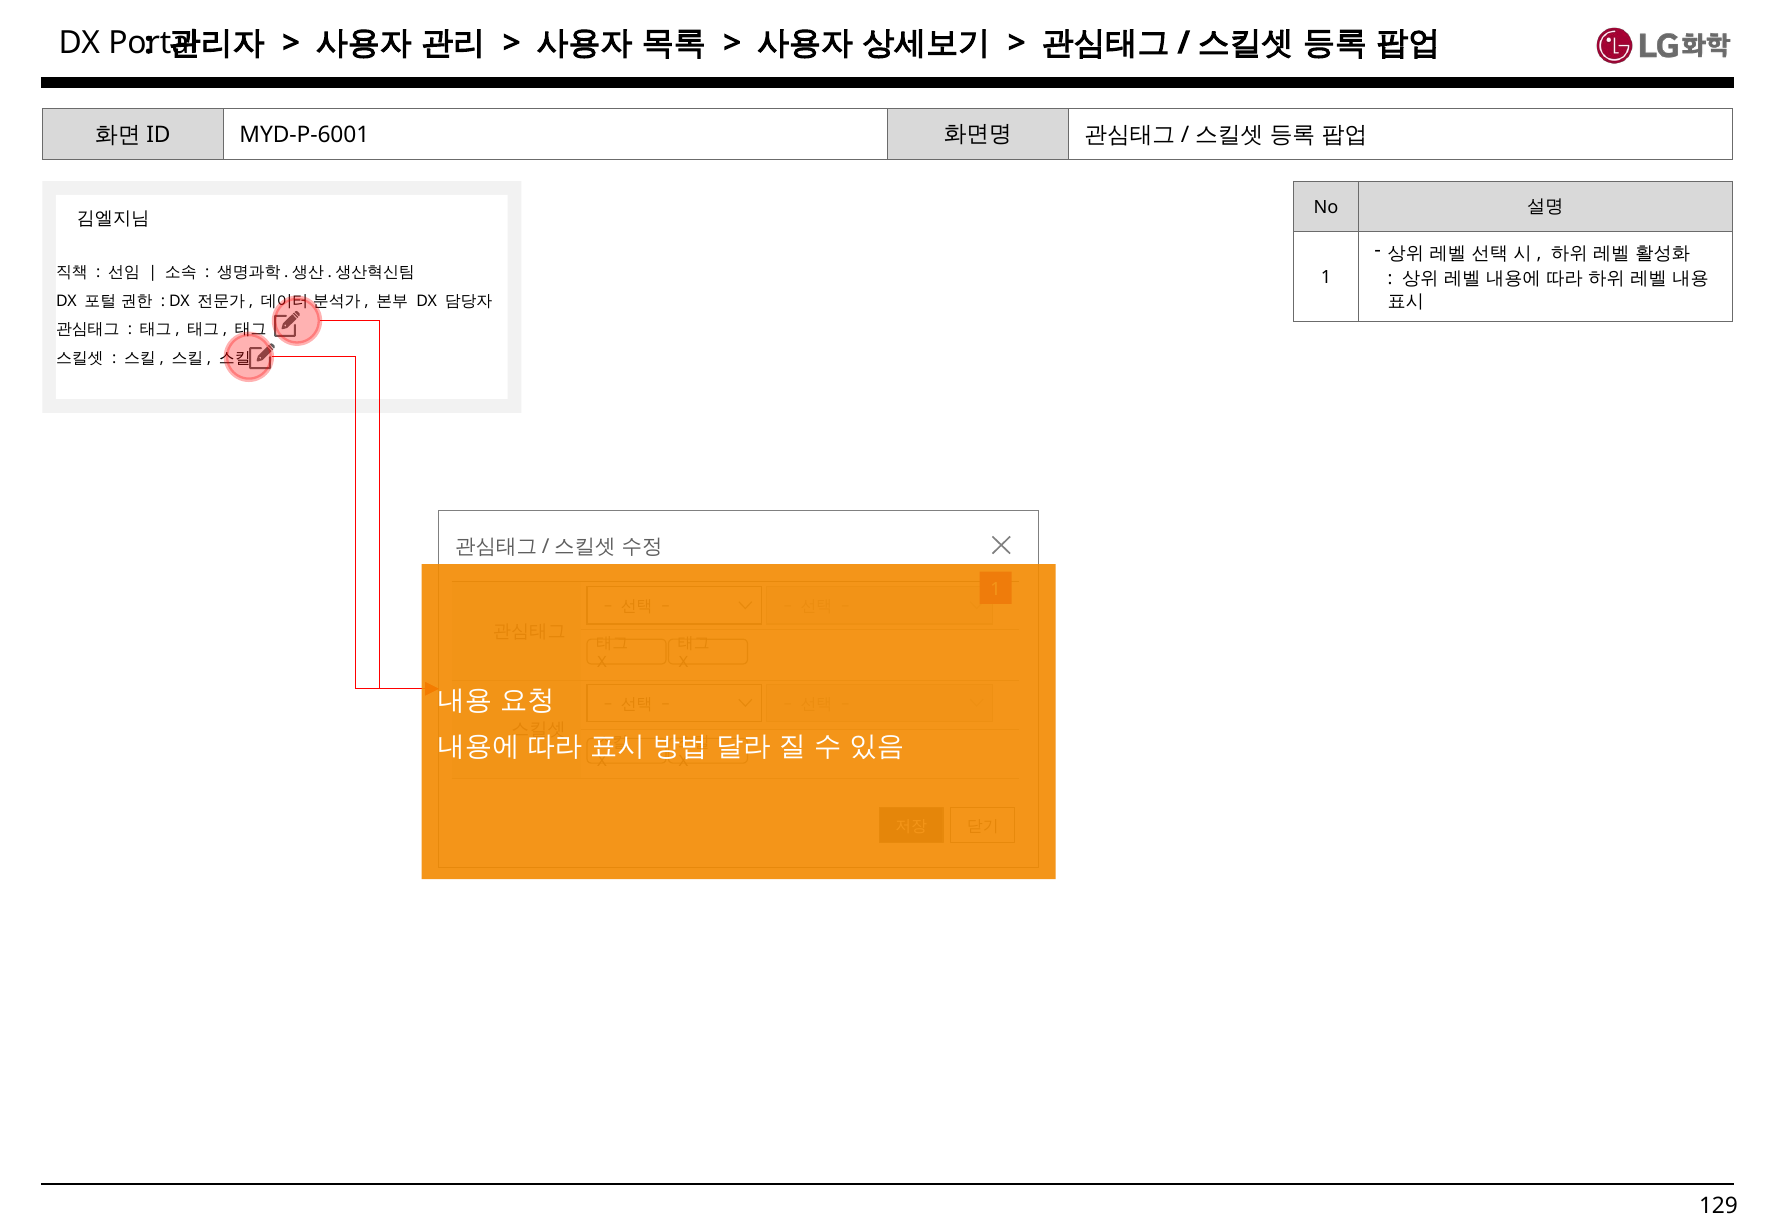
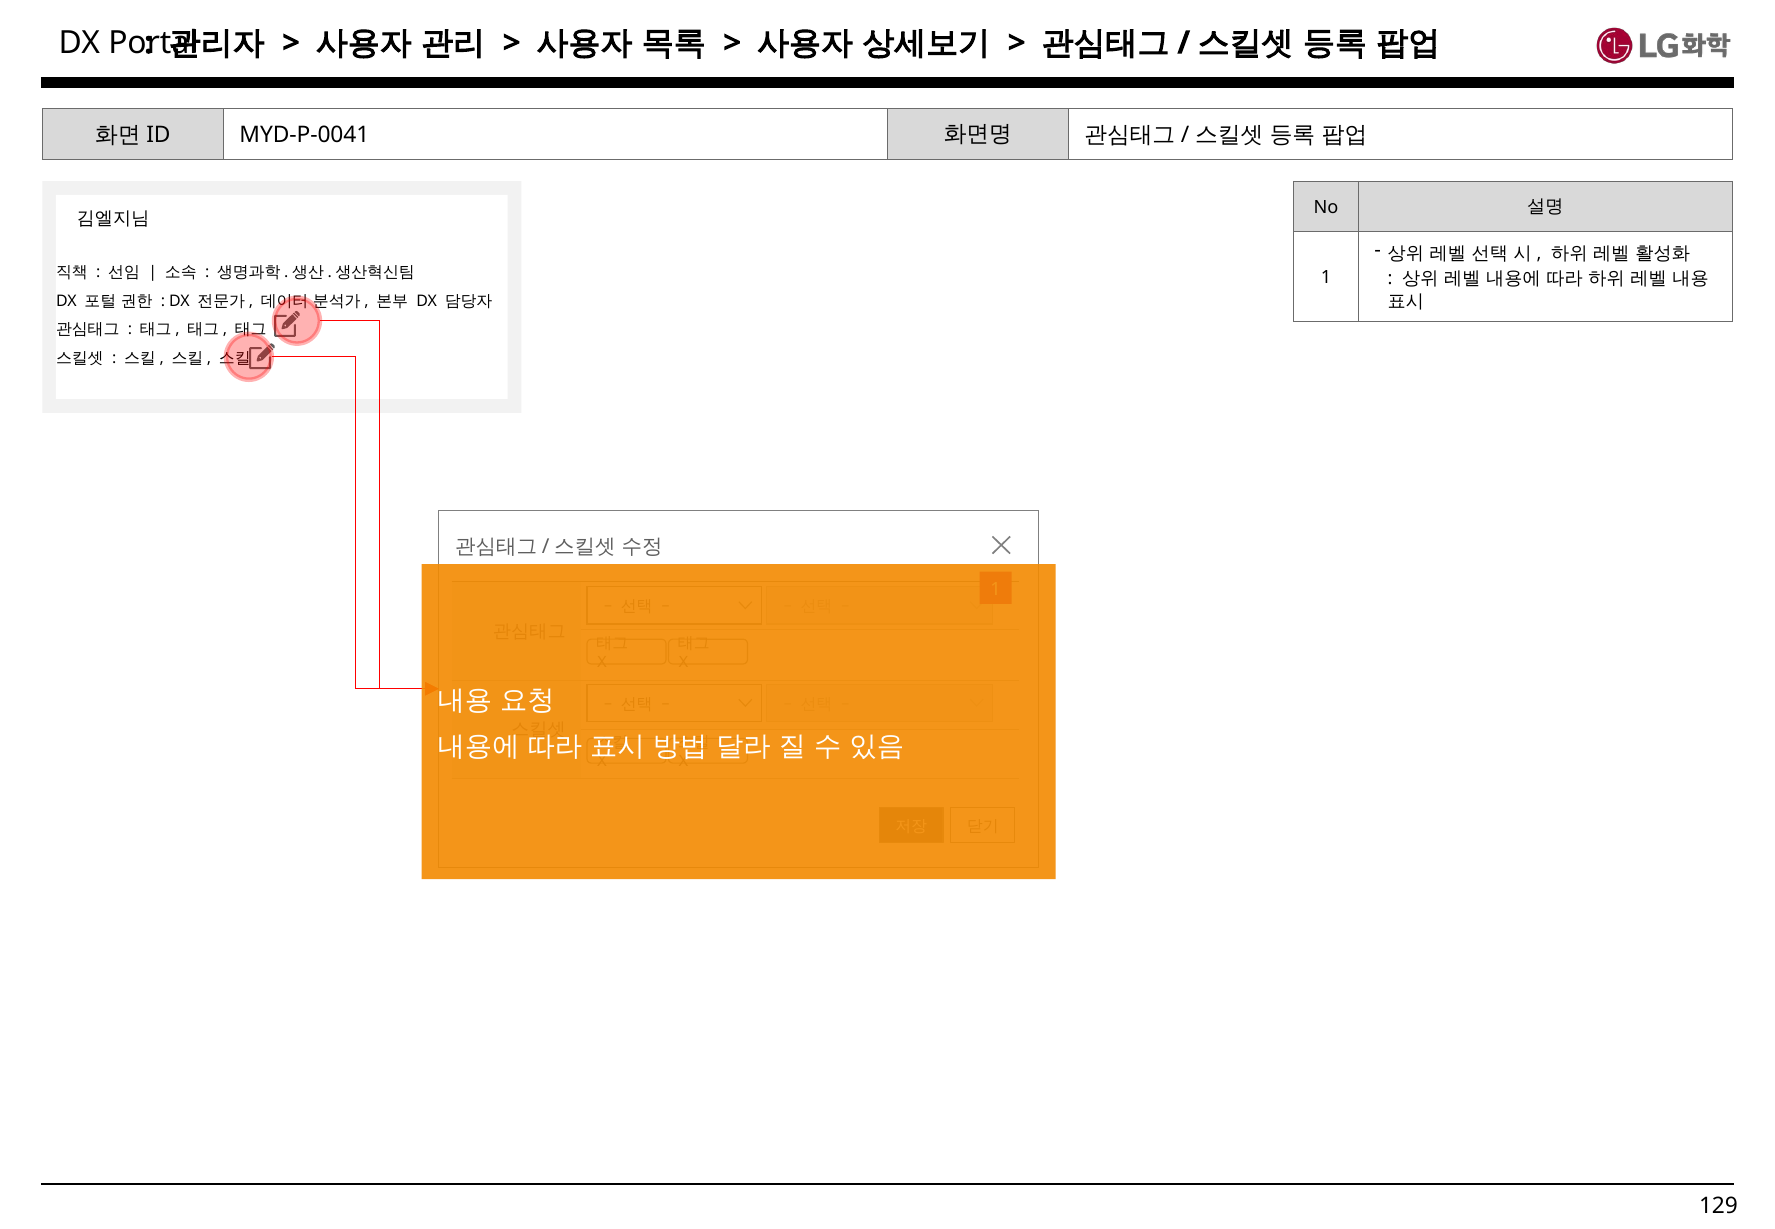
MYD-P-6001: MYD-P-6001 -> MYD-P-0041 (304, 135)
